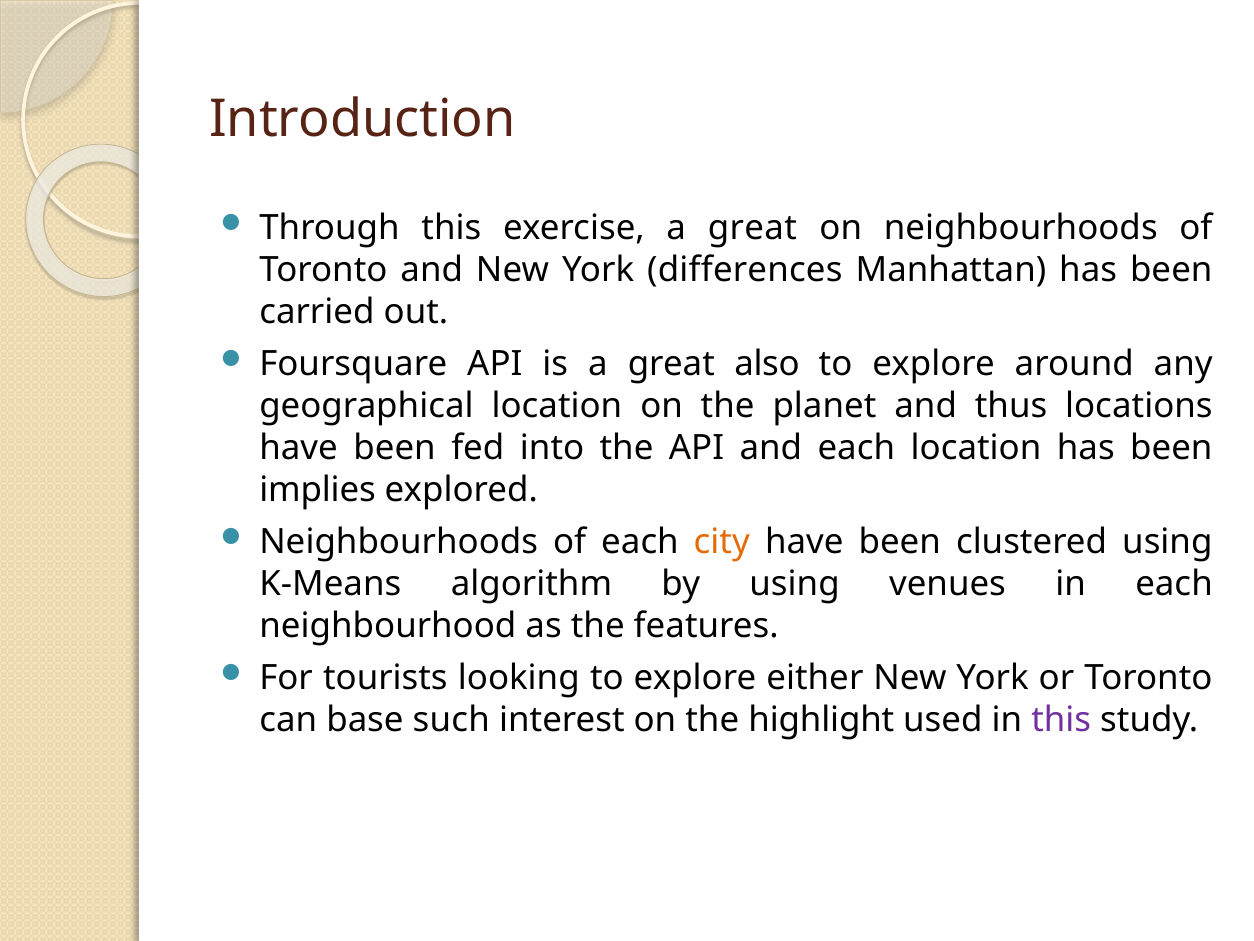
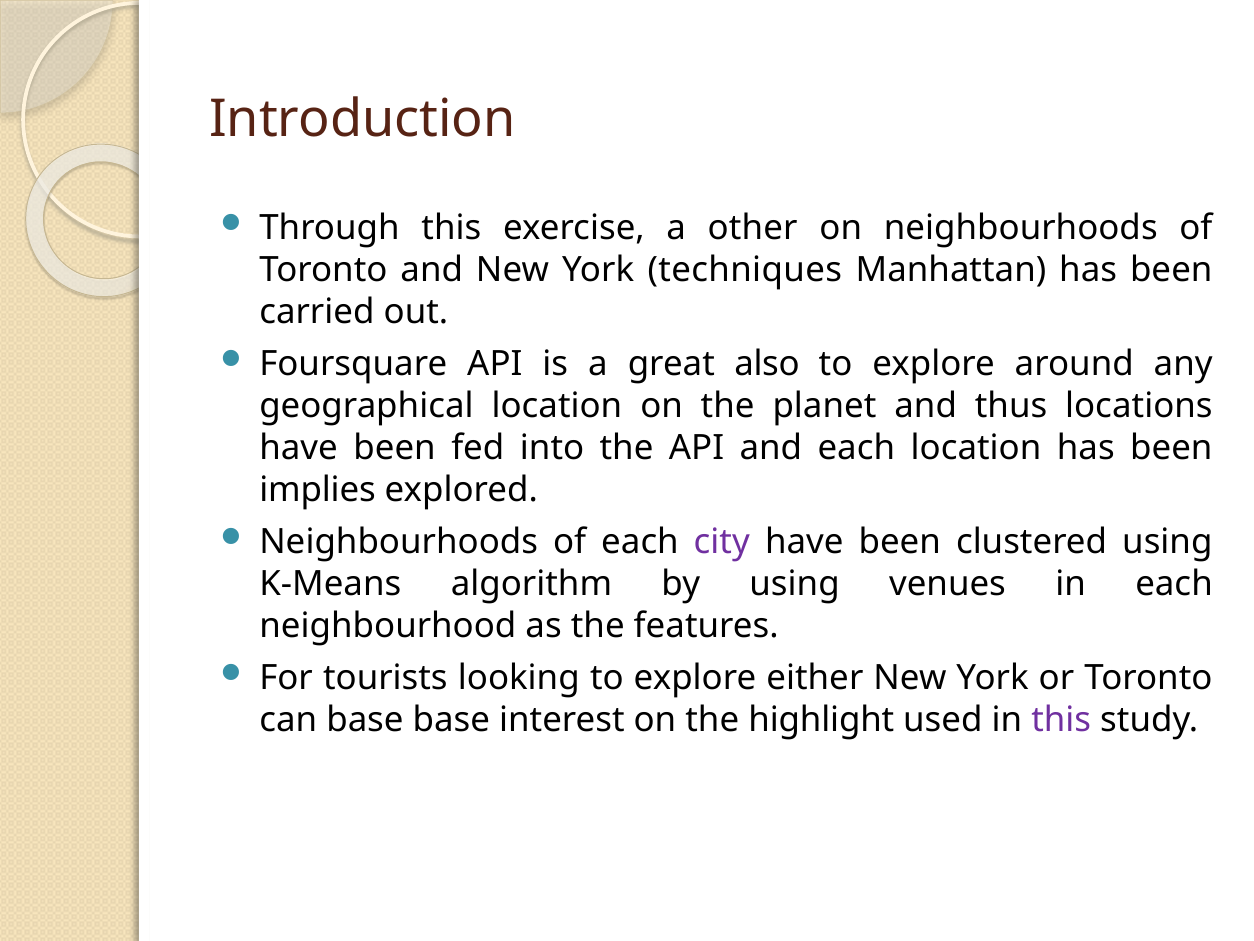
exercise a great: great -> other (753, 228)
differences: differences -> techniques (745, 270)
city colour: orange -> purple (722, 542)
base such: such -> base (451, 719)
